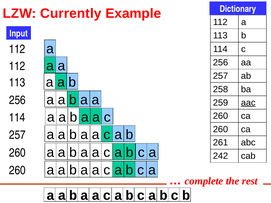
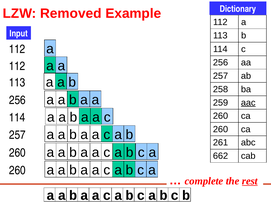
Currently: Currently -> Removed (71, 13)
242: 242 -> 662 (221, 156)
rest underline: none -> present (250, 181)
